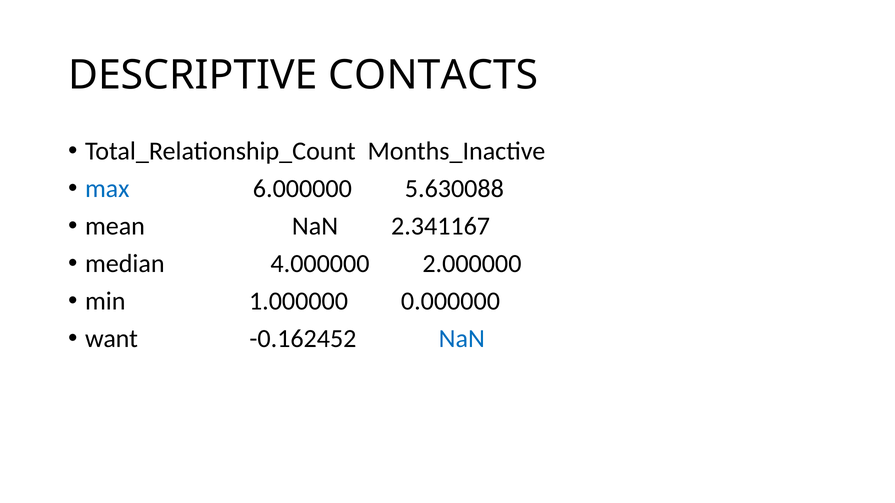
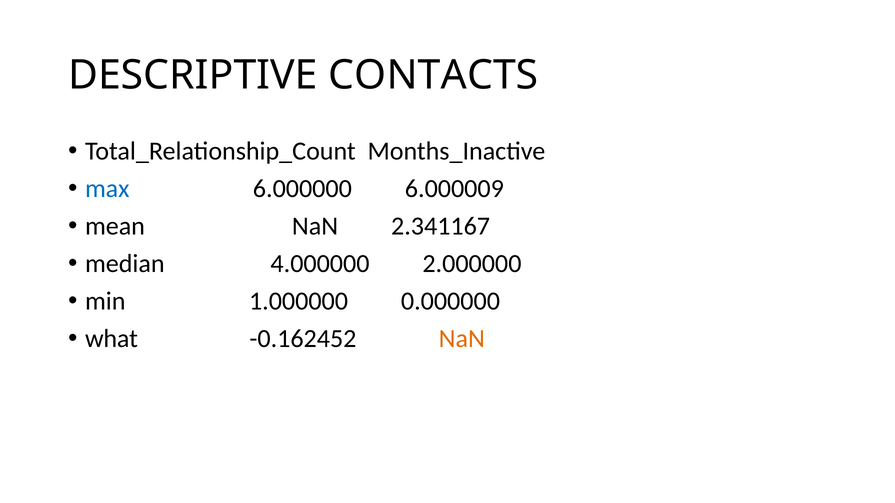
5.630088: 5.630088 -> 6.000009 (454, 189)
want: want -> what (111, 339)
NaN colour: blue -> orange (462, 339)
